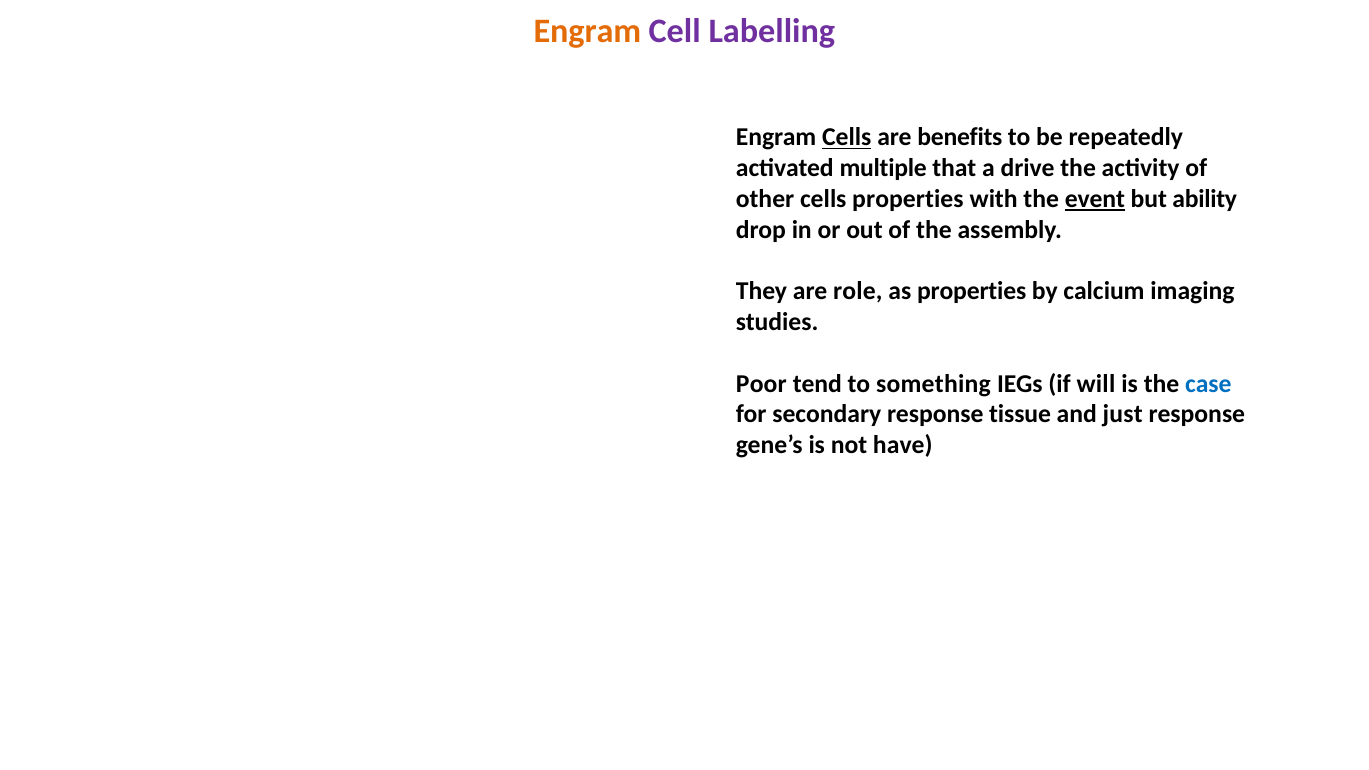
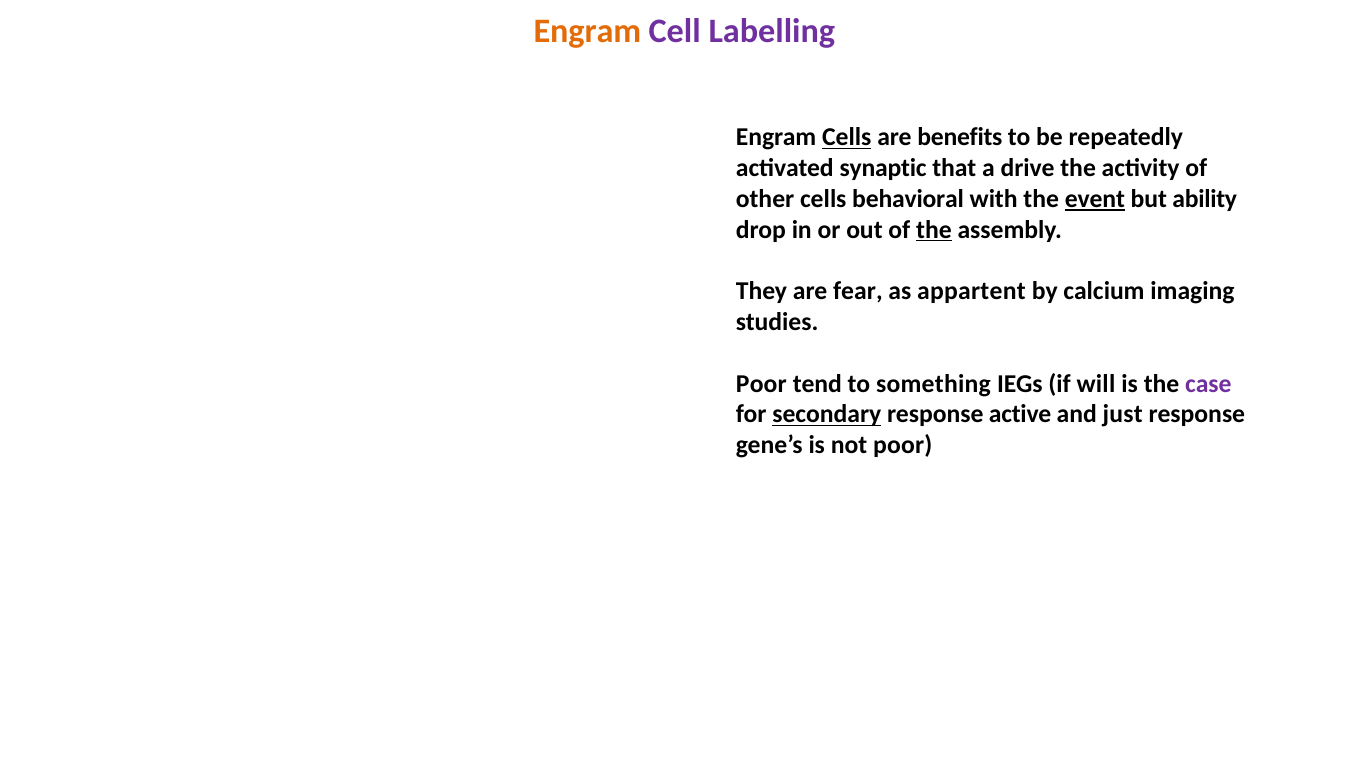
multiple: multiple -> synaptic (883, 168)
cells properties: properties -> behavioral (908, 199)
the underline: none -> present (934, 230)
role: role -> fear (858, 291)
as properties: properties -> appartent (971, 291)
case colour: blue -> purple (1208, 384)
secondary underline: none -> present (827, 414)
tissue: tissue -> active (1020, 414)
not have: have -> poor (903, 445)
